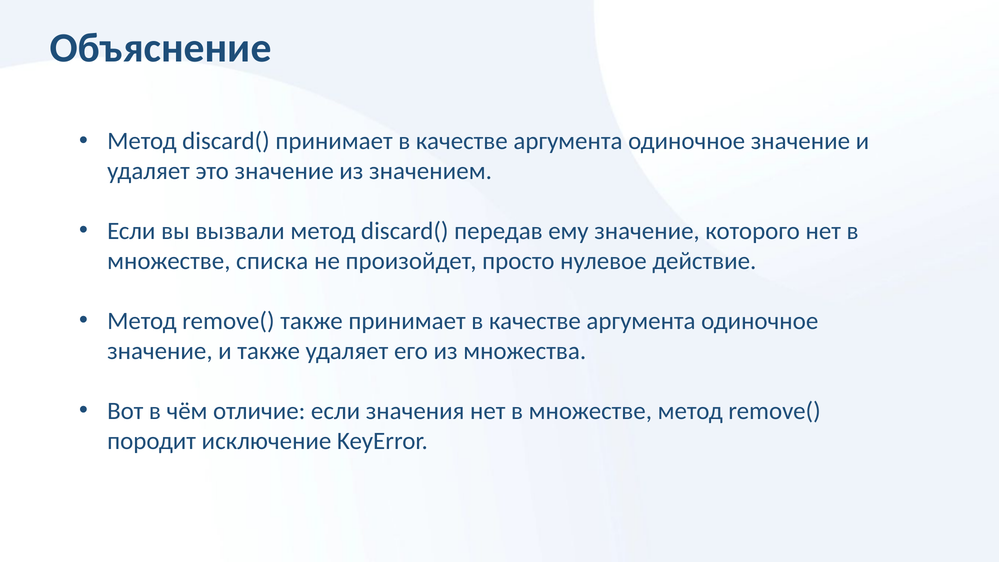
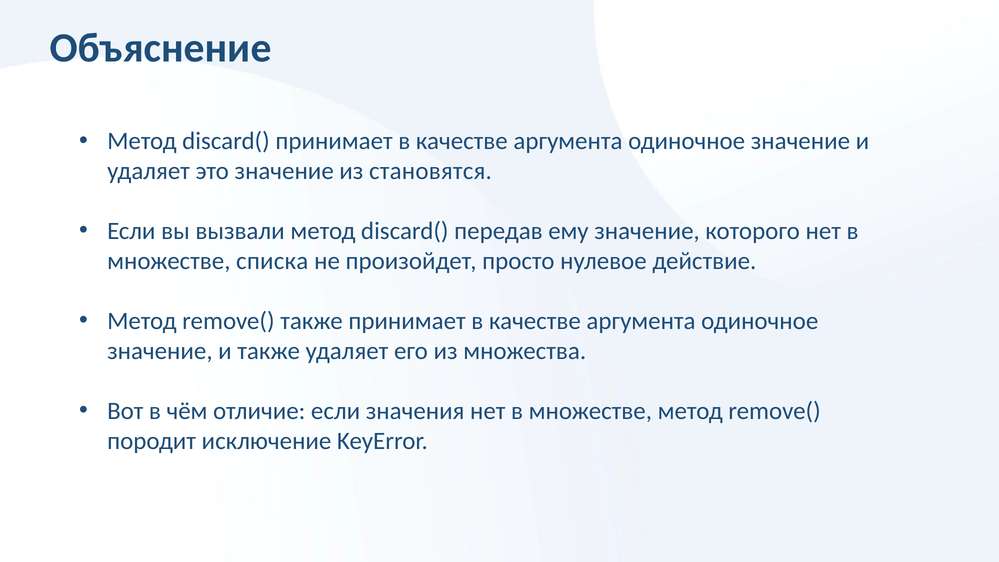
значением: значением -> становятся (430, 171)
